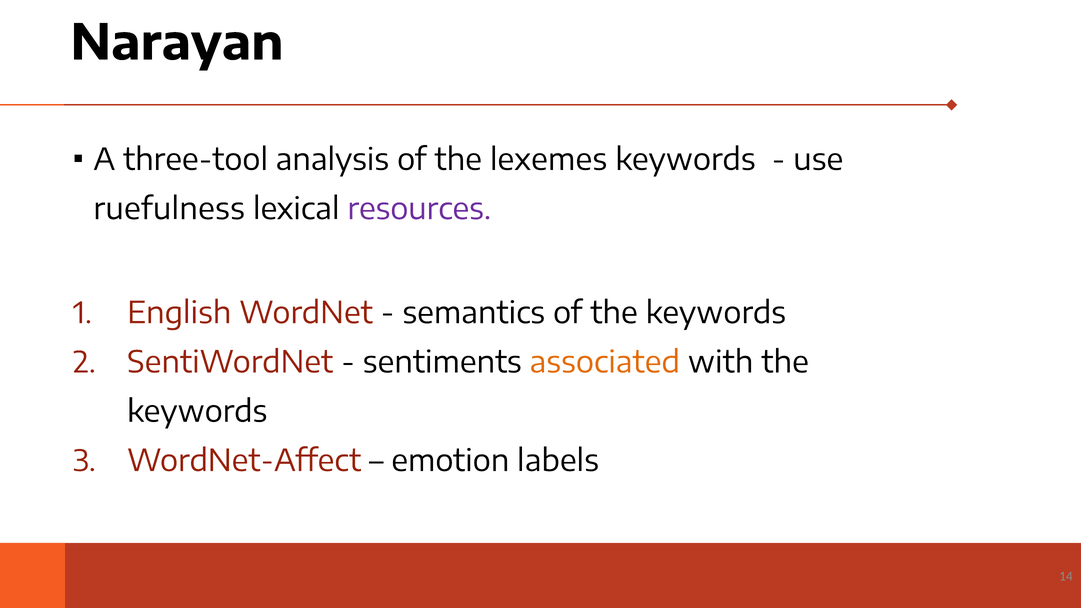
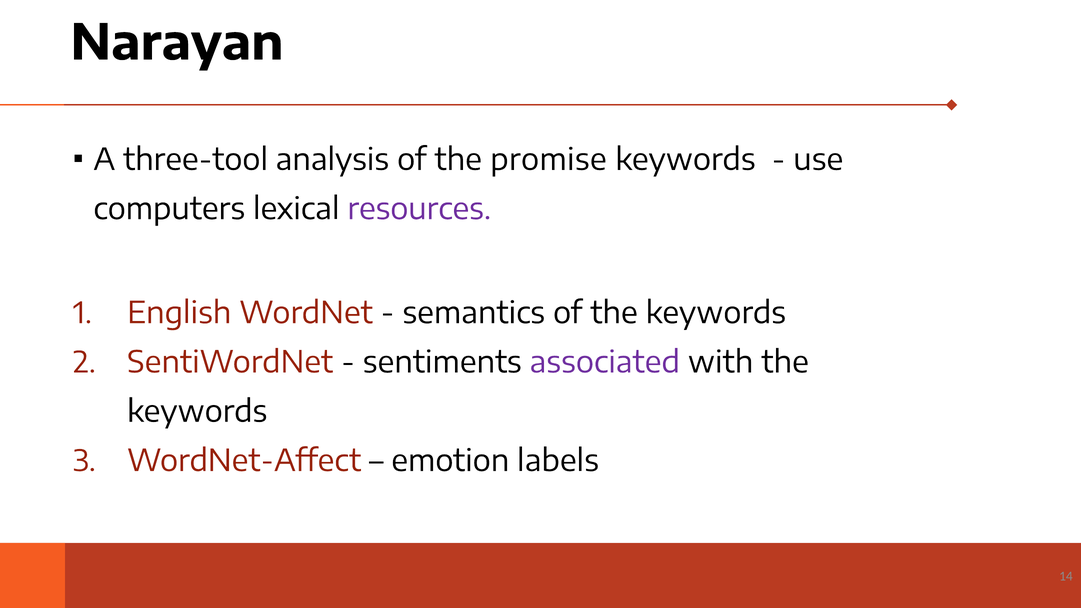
lexemes: lexemes -> promise (548, 160)
ruefulness: ruefulness -> computers (169, 209)
associated colour: orange -> purple (605, 362)
